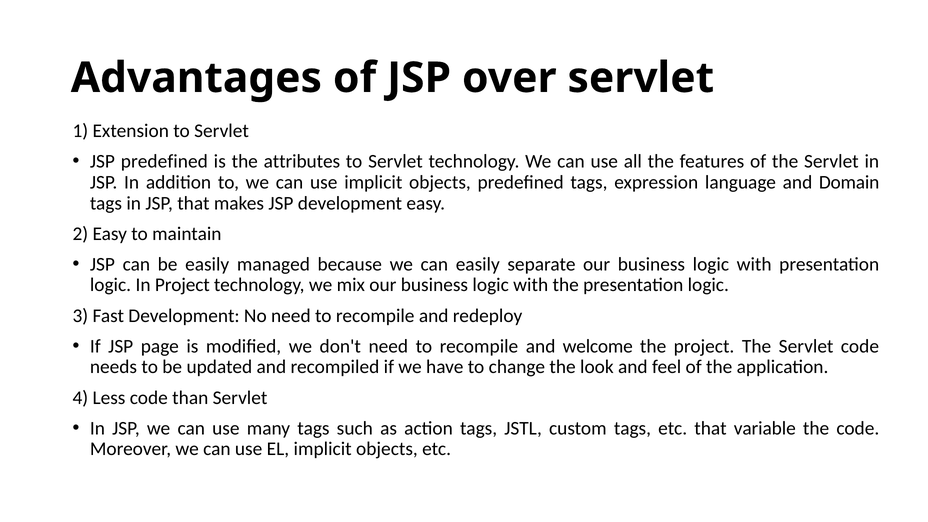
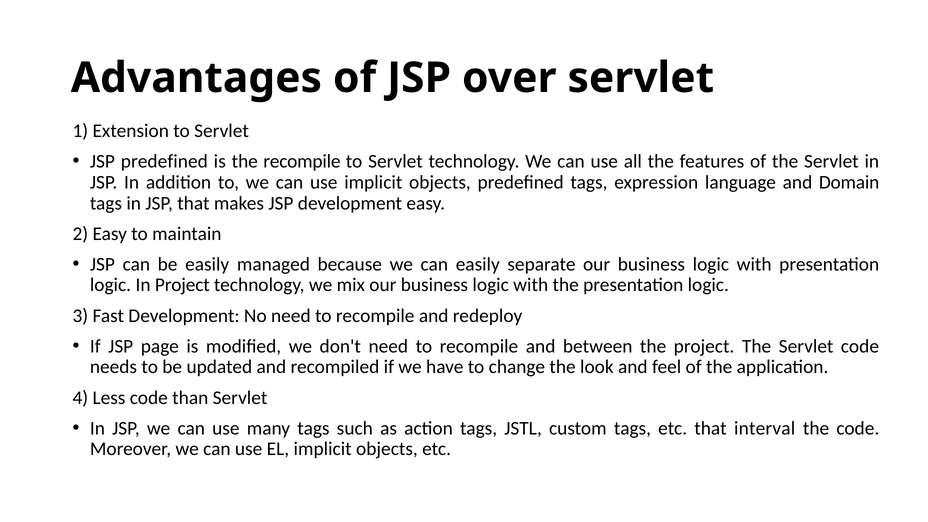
the attributes: attributes -> recompile (302, 161)
welcome: welcome -> between (598, 346)
variable: variable -> interval (765, 428)
